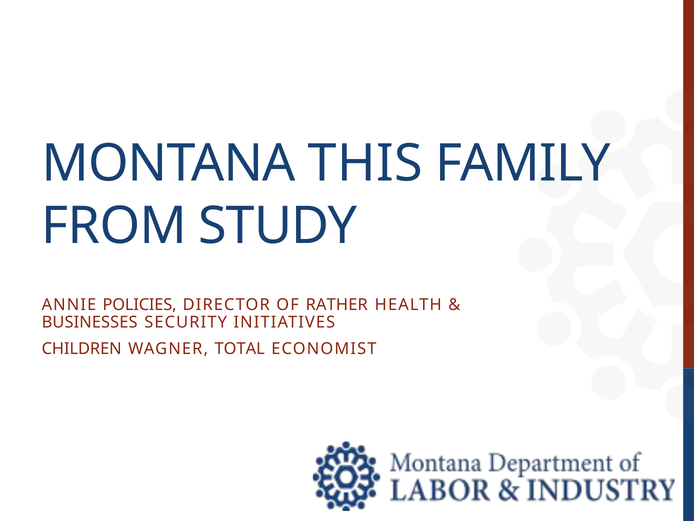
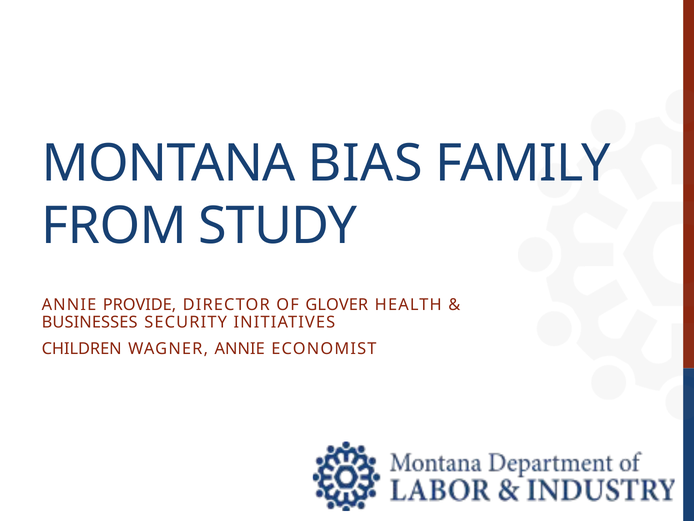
THIS: THIS -> BIAS (365, 163)
POLICIES: POLICIES -> PROVIDE (140, 304)
RATHER: RATHER -> GLOVER (337, 304)
WAGNER TOTAL: TOTAL -> ANNIE (240, 348)
